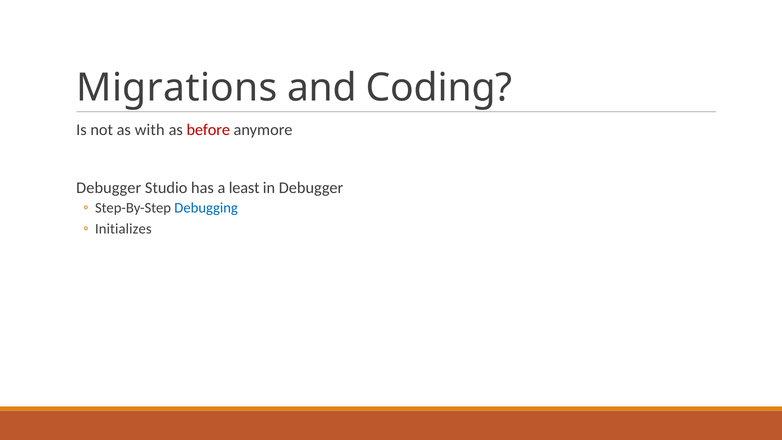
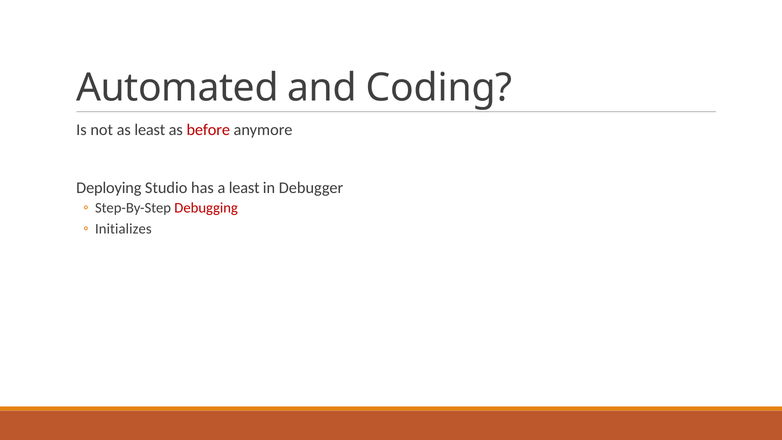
Migrations: Migrations -> Automated (177, 88)
as with: with -> least (150, 130)
Debugger: Debugger -> Deploying (109, 188)
Debugging colour: blue -> red (206, 208)
